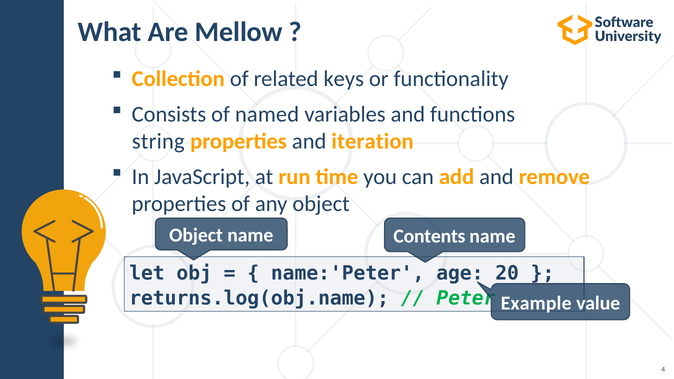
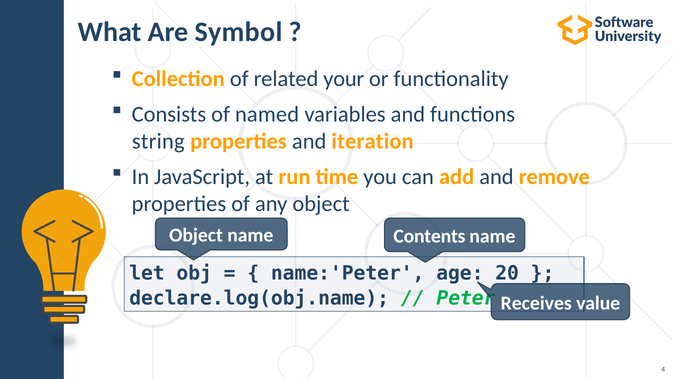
Mellow: Mellow -> Symbol (239, 32)
keys: keys -> your (344, 79)
returns.log(obj.name: returns.log(obj.name -> declare.log(obj.name (259, 298)
Example: Example -> Receives (536, 303)
